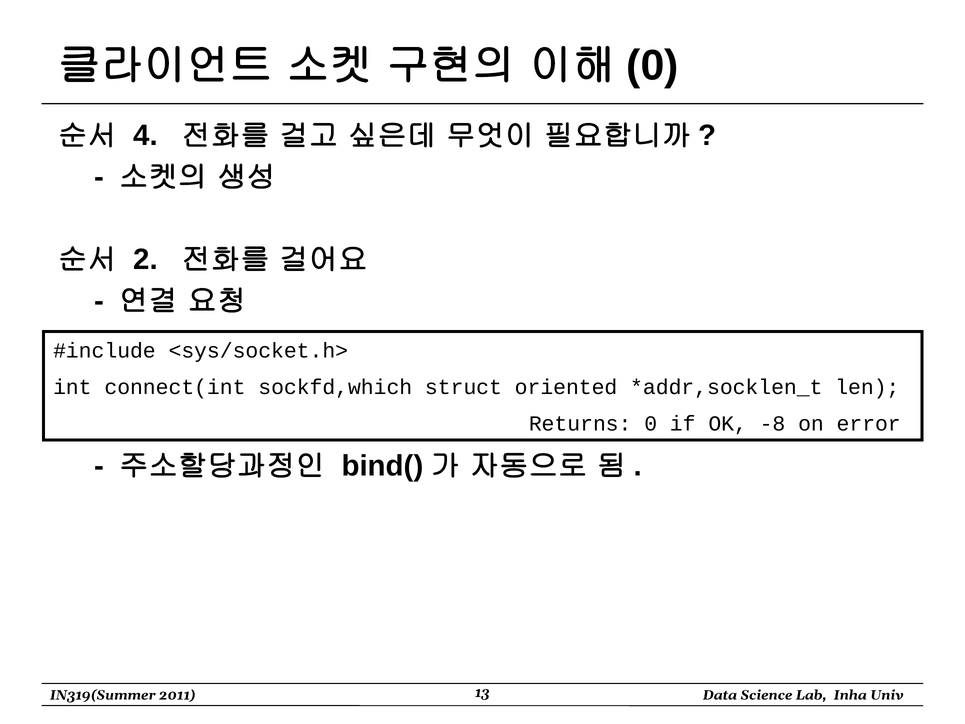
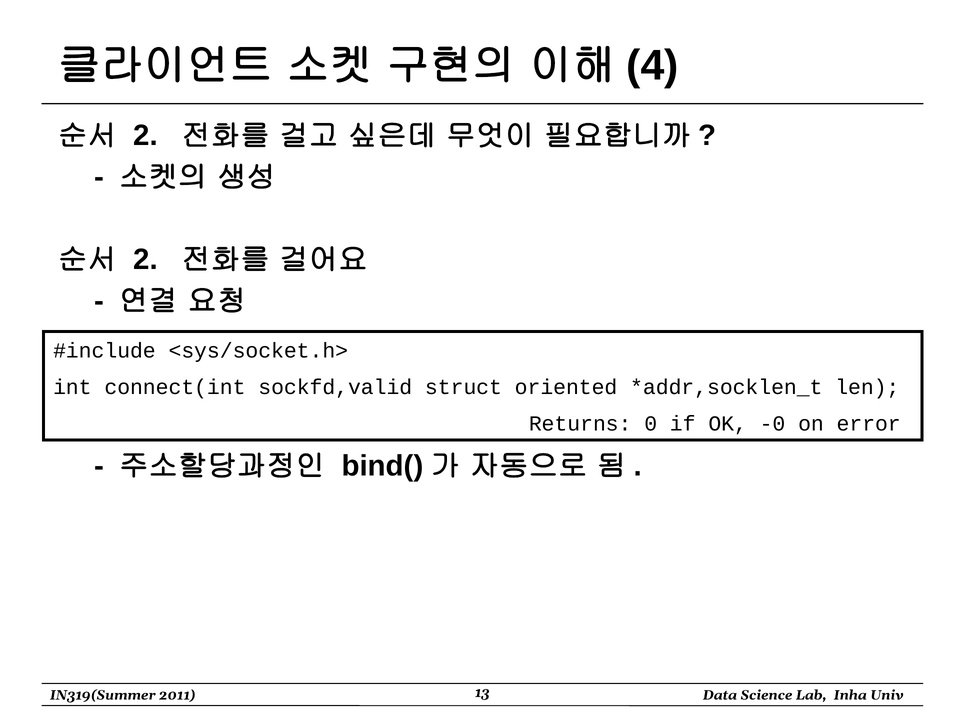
0: 0 -> 4 (652, 65)
4: 4 -> 2 (146, 136)
sockfd,which: sockfd,which -> sockfd,valid (335, 387)
-8: -8 -> -0 (772, 424)
